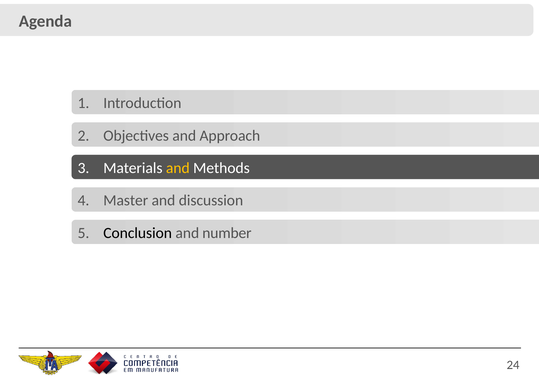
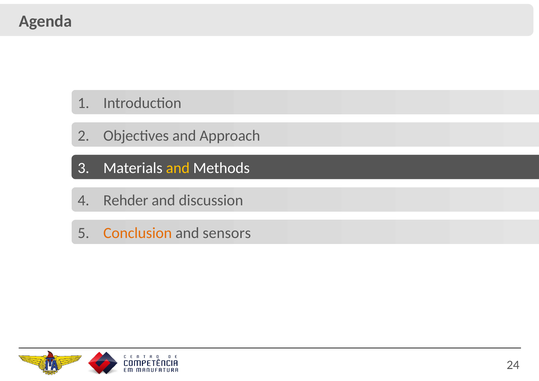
Master: Master -> Rehder (126, 201)
Conclusion colour: black -> orange (138, 233)
number: number -> sensors (227, 233)
